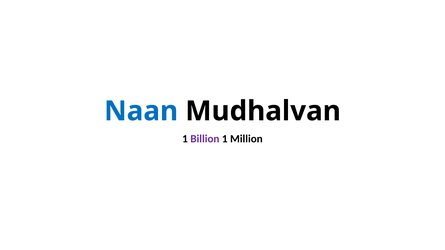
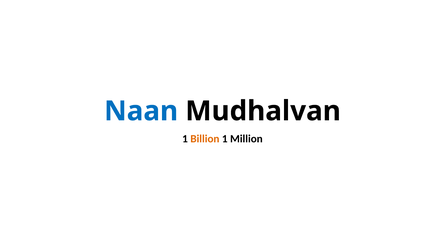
Billion colour: purple -> orange (205, 139)
